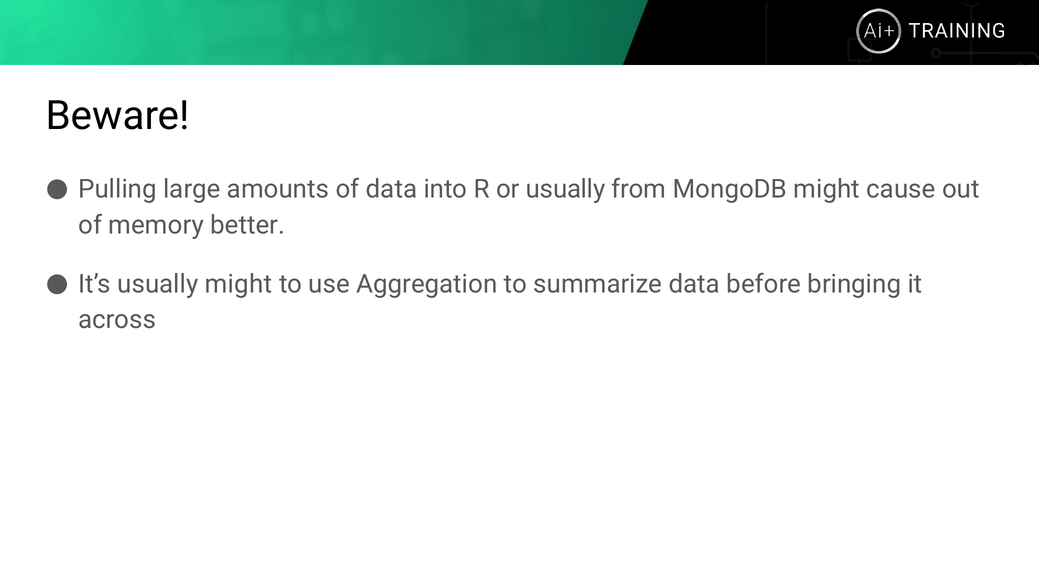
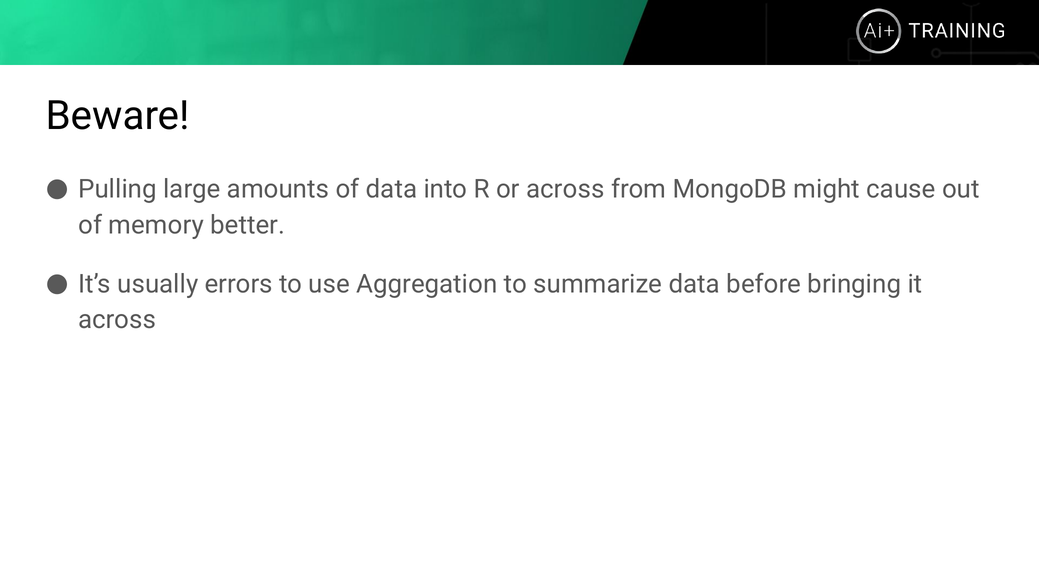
or usually: usually -> across (565, 189)
usually might: might -> errors (239, 284)
